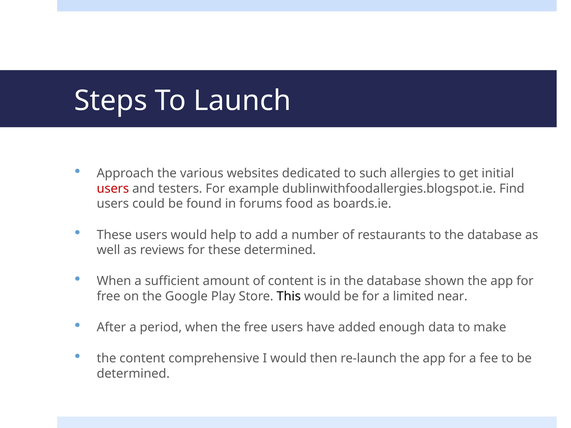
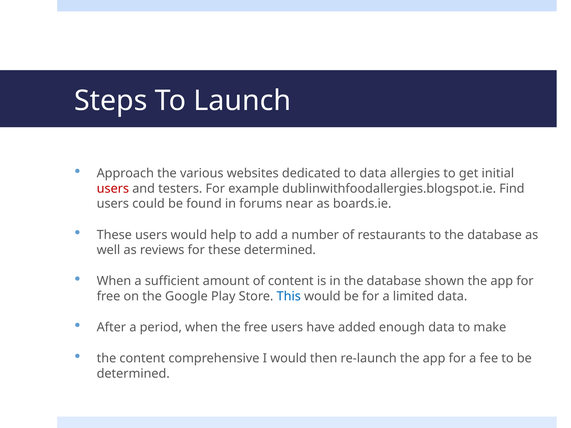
to such: such -> data (373, 173)
food: food -> near (299, 204)
This colour: black -> blue (289, 296)
limited near: near -> data (452, 296)
